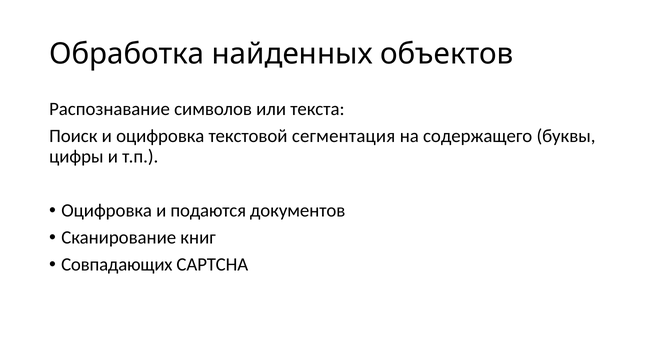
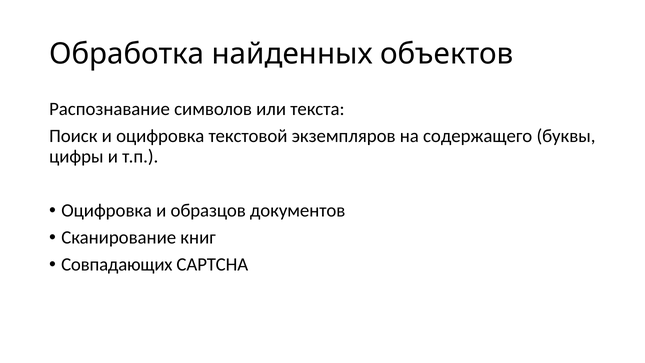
сегментация: сегментация -> экземпляров (344, 136)
подаются: подаются -> образцов (208, 211)
